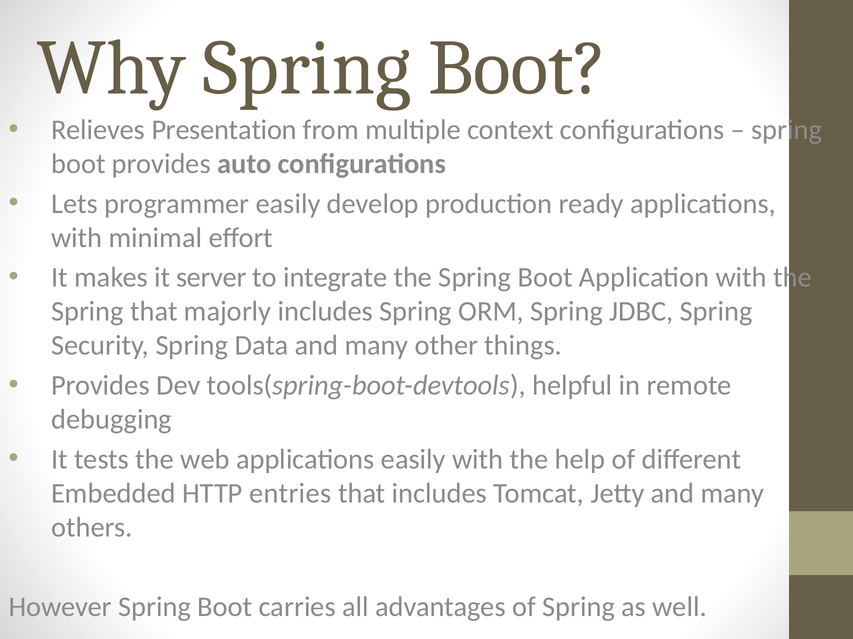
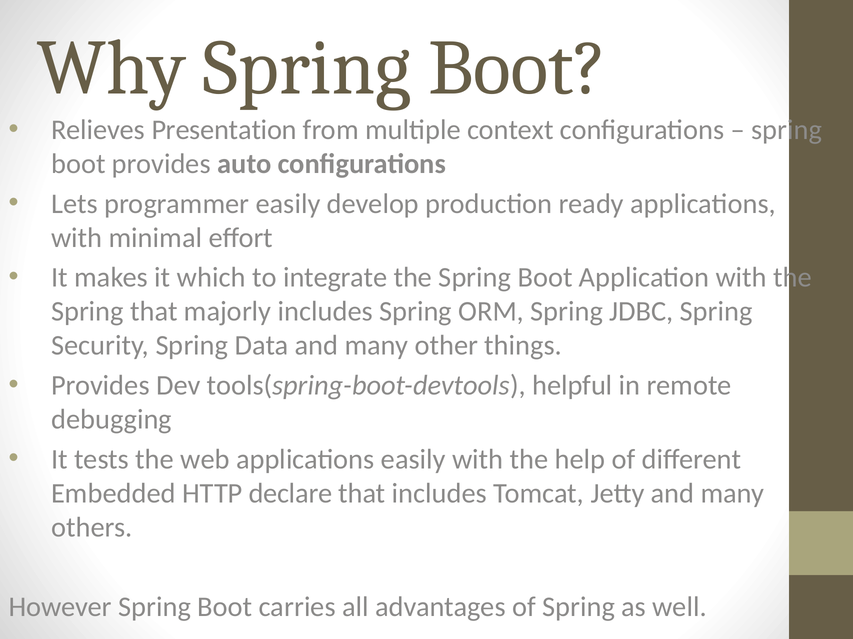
server: server -> which (211, 278)
entries: entries -> declare (291, 494)
